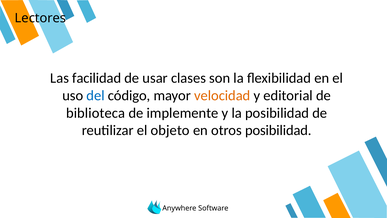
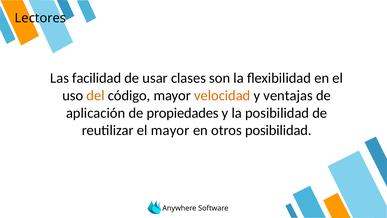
del colour: blue -> orange (96, 95)
editorial: editorial -> ventajas (288, 95)
biblioteca: biblioteca -> aplicación (96, 113)
implemente: implemente -> propiedades (183, 113)
el objeto: objeto -> mayor (170, 130)
